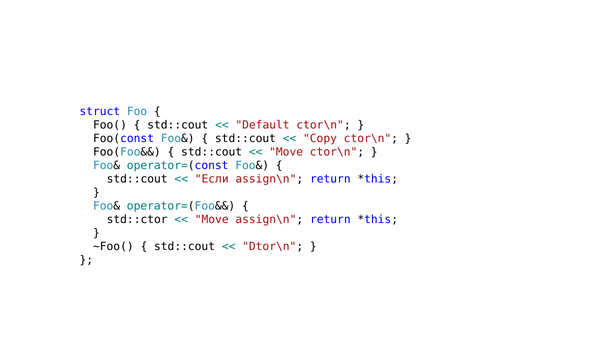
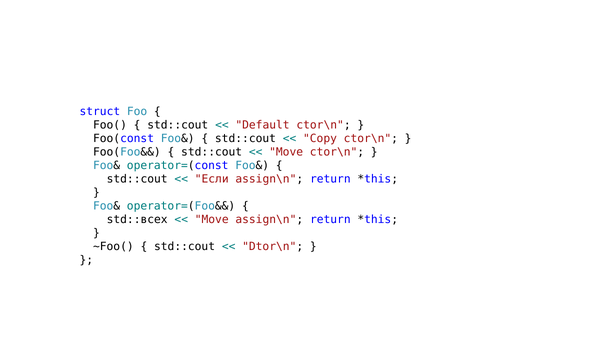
std::ctor: std::ctor -> std::всех (137, 220)
